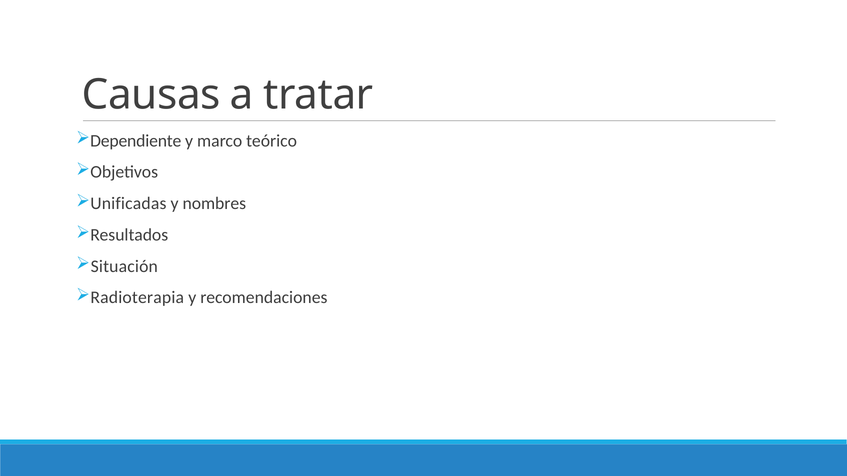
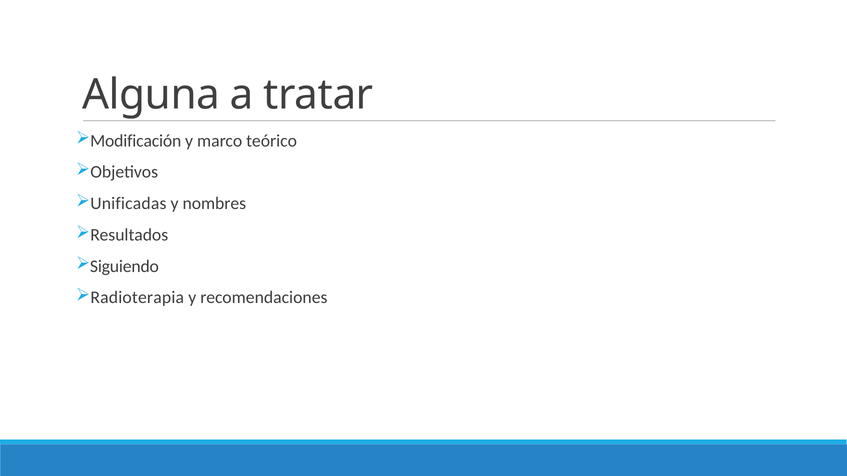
Causas: Causas -> Alguna (151, 95)
Dependiente: Dependiente -> Modificación (136, 141)
Situación: Situación -> Siguiendo (124, 266)
